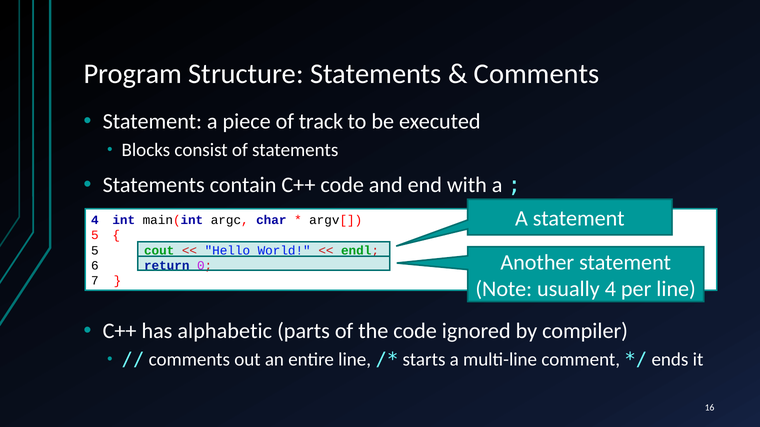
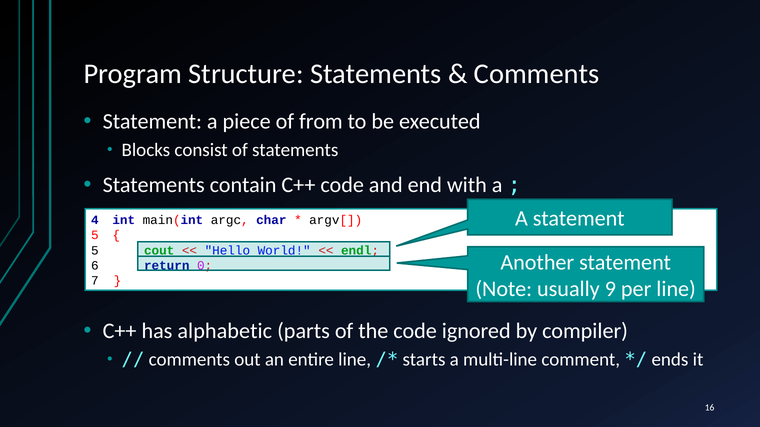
track: track -> from (321, 122)
usually 4: 4 -> 9 (610, 289)
